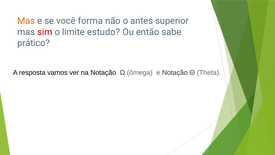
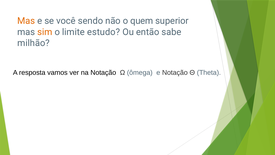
forma: forma -> sendo (90, 21)
antes: antes -> quem (142, 21)
sim colour: red -> orange (45, 32)
prático: prático -> milhão (34, 43)
